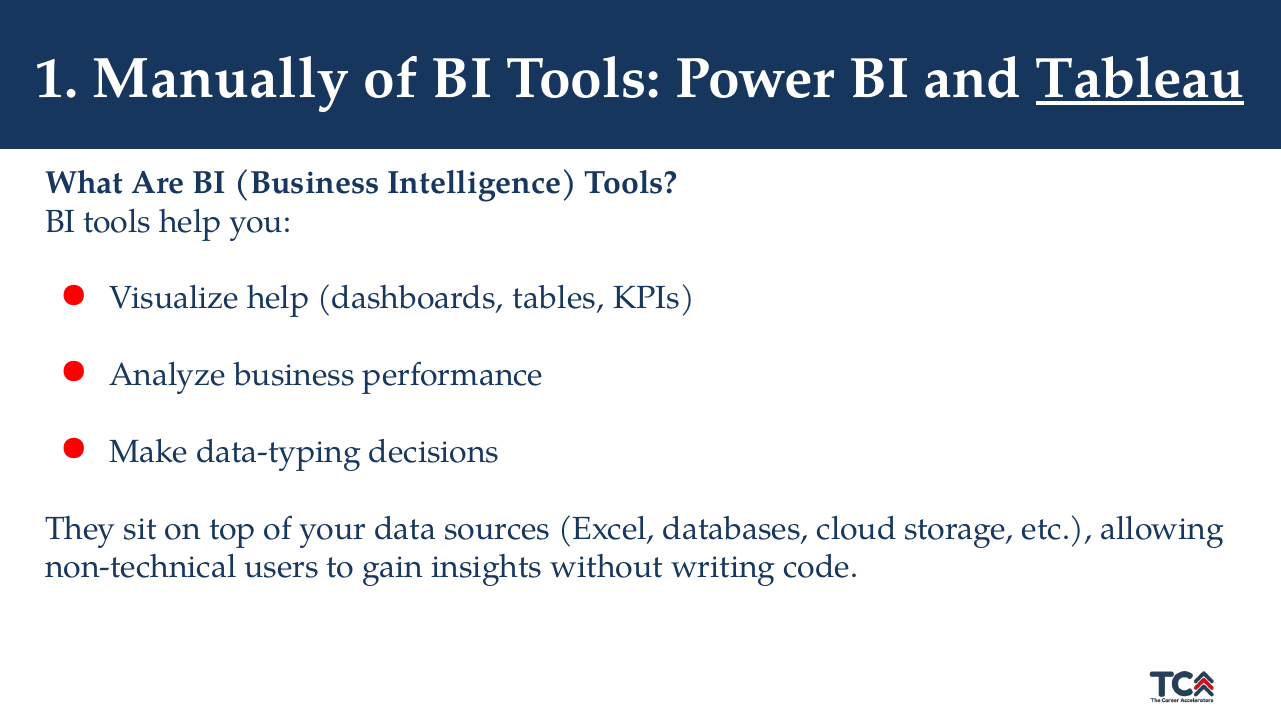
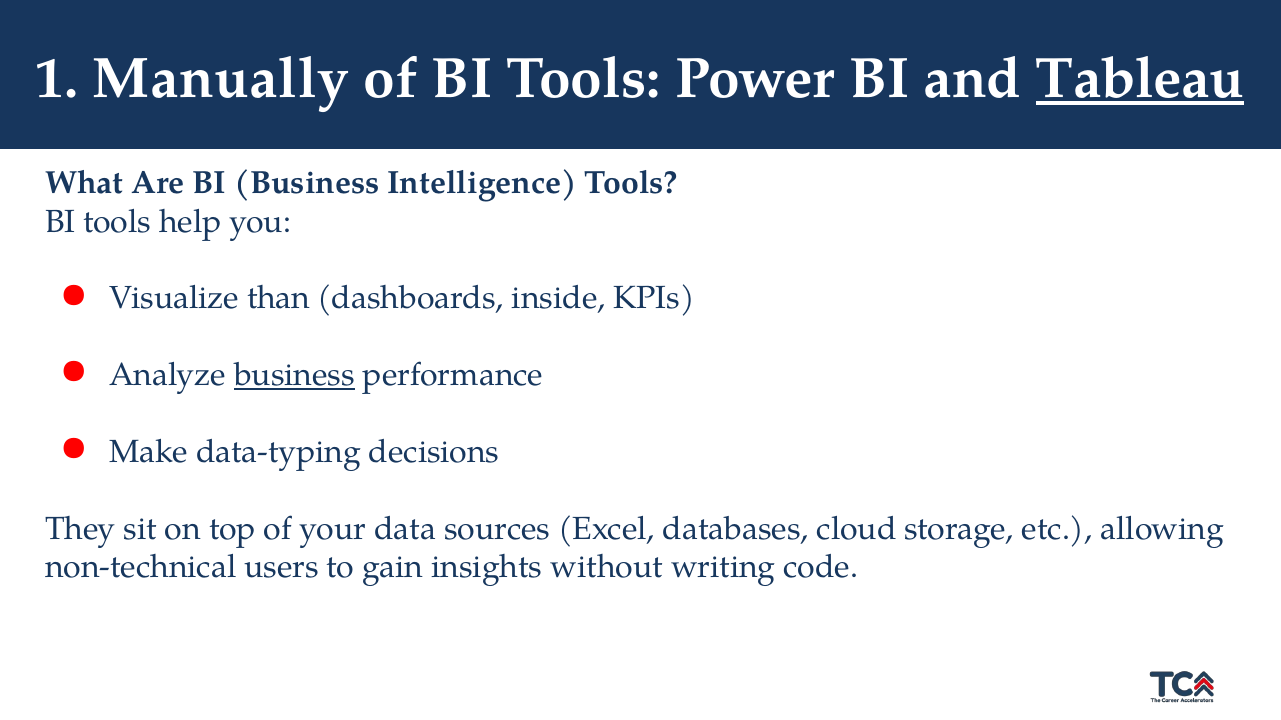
Visualize help: help -> than (278, 298)
tables: tables -> inside (559, 298)
business underline: none -> present (295, 375)
